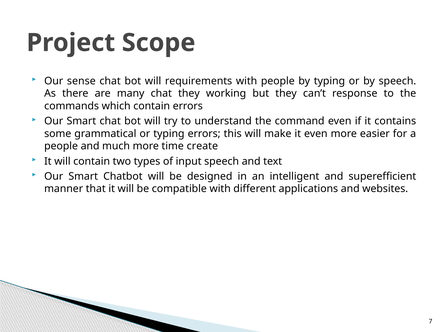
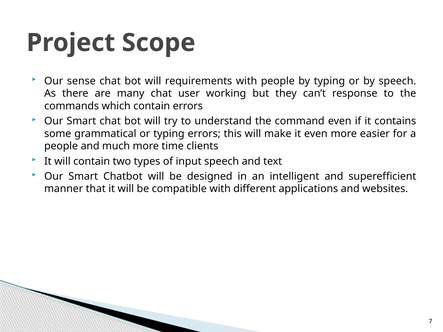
chat they: they -> user (189, 94)
create: create -> clients (202, 146)
